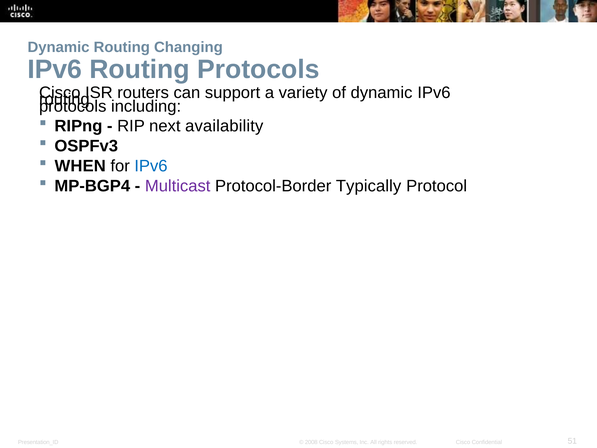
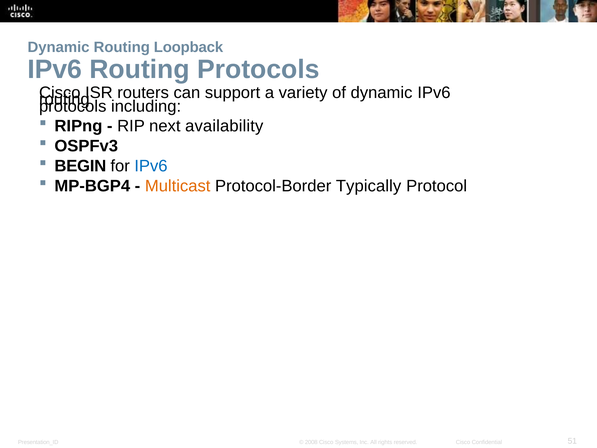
Changing: Changing -> Loopback (188, 47)
WHEN: WHEN -> BEGIN (80, 166)
Multicast colour: purple -> orange (178, 186)
